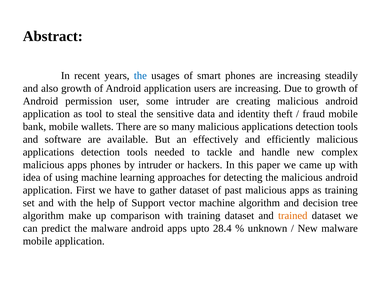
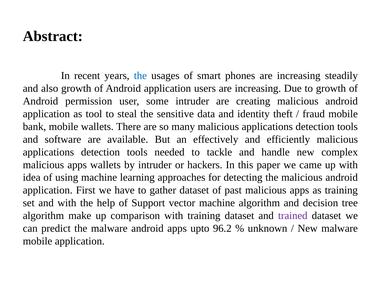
apps phones: phones -> wallets (105, 165)
trained colour: orange -> purple (293, 215)
28.4: 28.4 -> 96.2 (222, 228)
